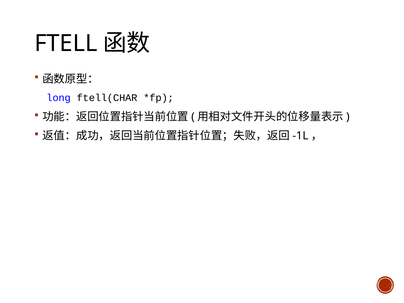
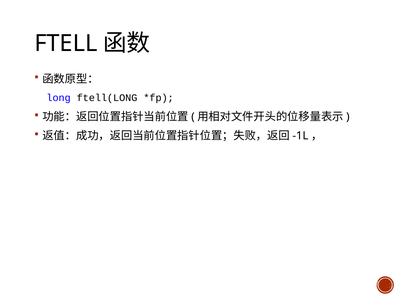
ftell(CHAR: ftell(CHAR -> ftell(LONG (107, 98)
